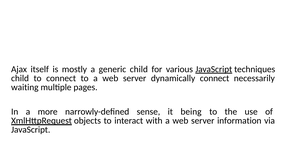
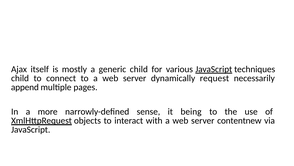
dynamically connect: connect -> request (214, 78)
waiting: waiting -> append (25, 87)
information: information -> contentnew (239, 120)
